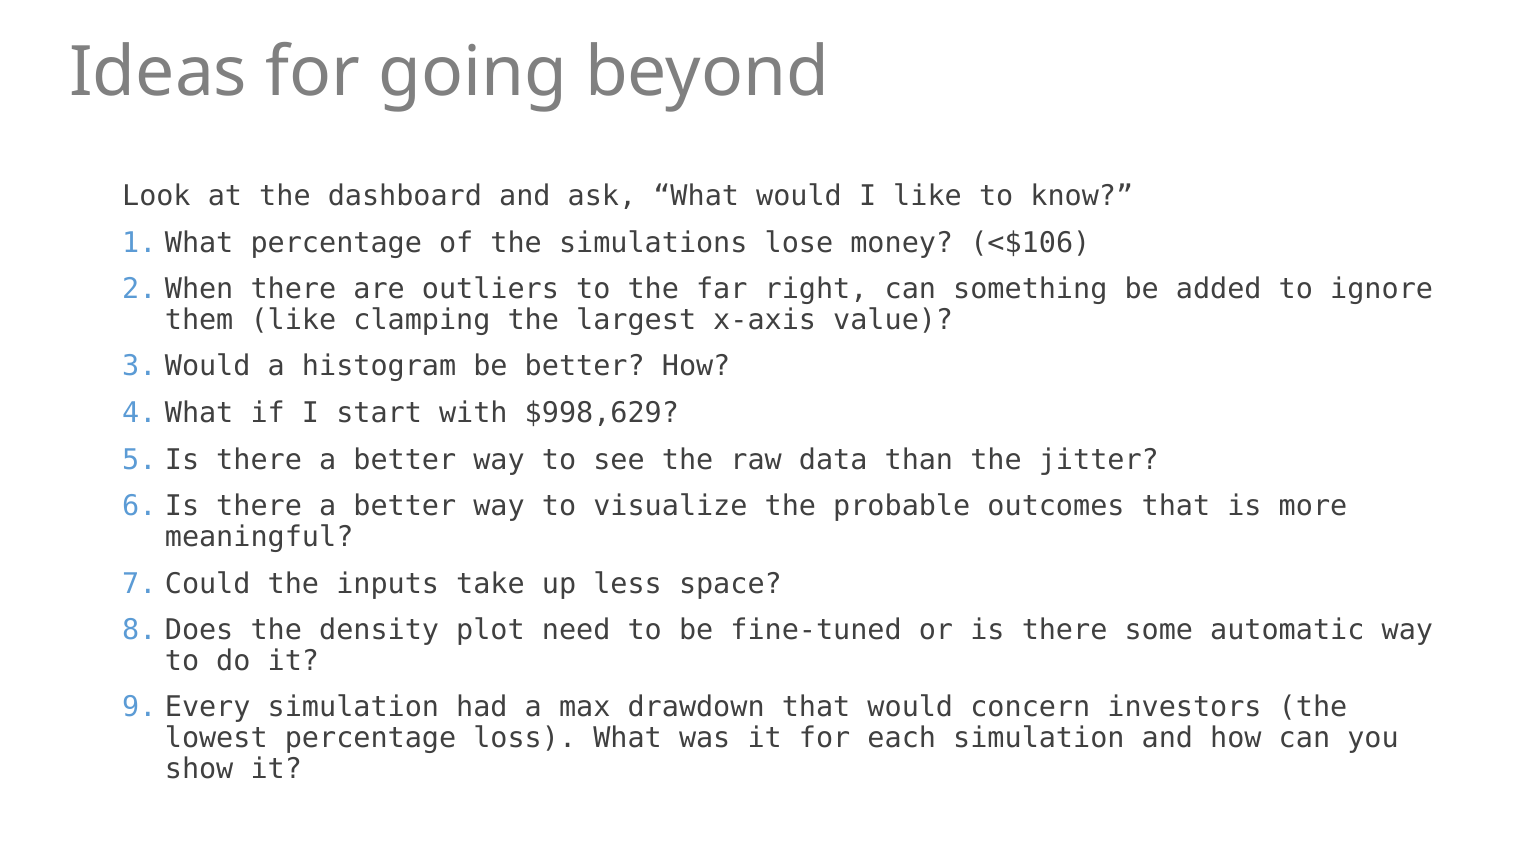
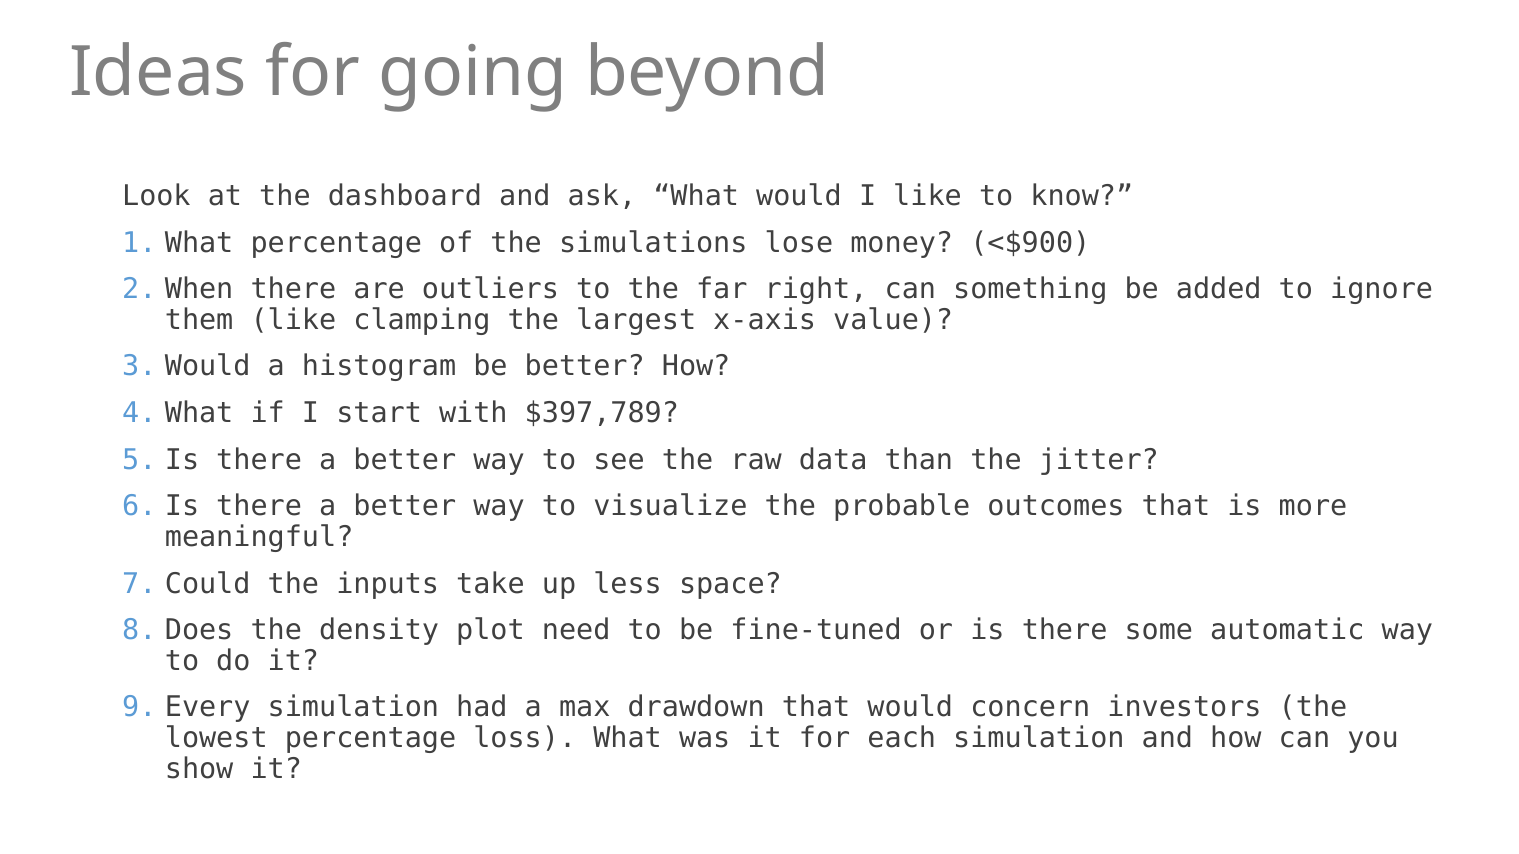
<$106: <$106 -> <$900 (1030, 243)
$998,629: $998,629 -> $397,789 (602, 413)
